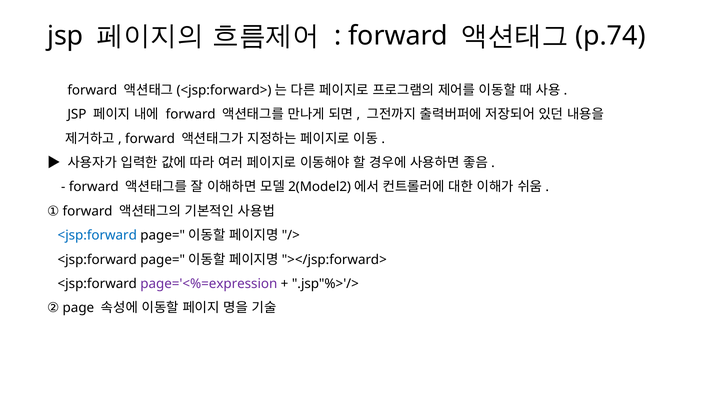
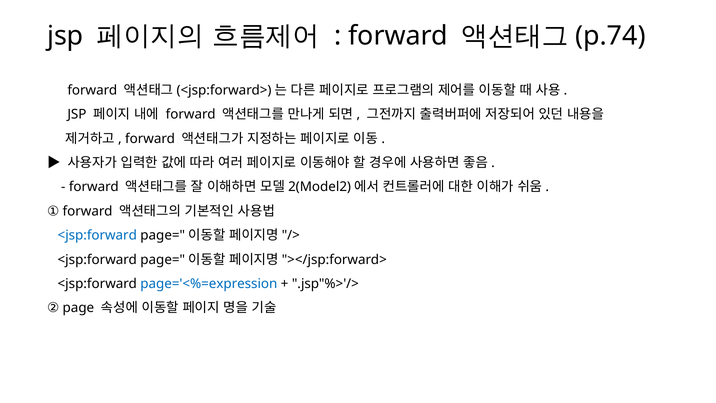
page='<%=expression colour: purple -> blue (209, 284)
